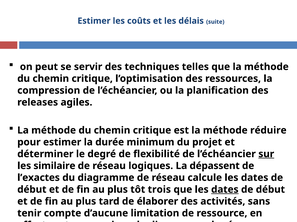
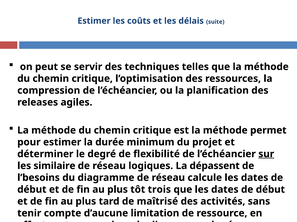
réduire: réduire -> permet (268, 131)
l’exactes: l’exactes -> l’besoins (39, 178)
dates underline: present -> none (225, 190)
élaborer: élaborer -> maîtrisé (157, 202)
